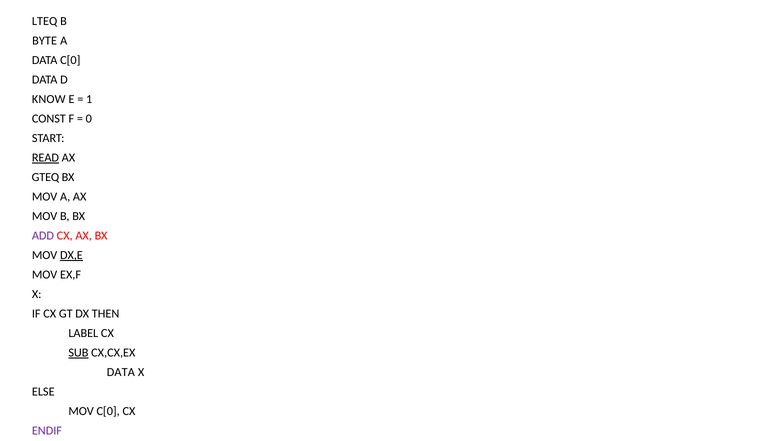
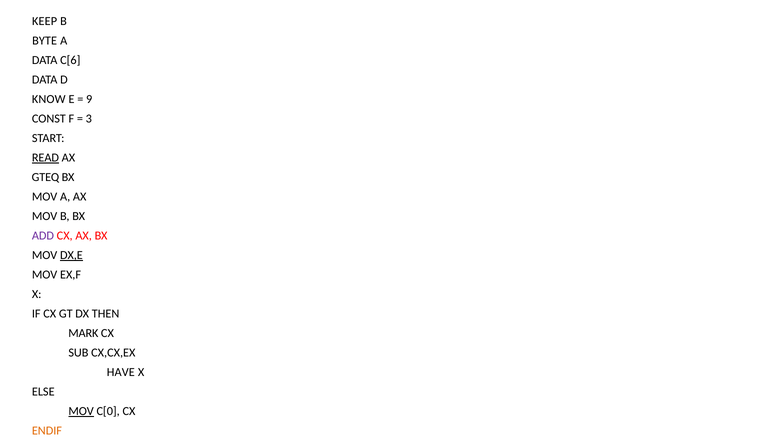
LTEQ: LTEQ -> KEEP (45, 21)
DATA C[0: C[0 -> C[6 (70, 60)
1: 1 -> 9 (89, 99)
0: 0 -> 3 (89, 119)
LABEL: LABEL -> MARK (83, 333)
SUB underline: present -> none (78, 353)
DATA: DATA -> HAVE (121, 372)
MOV underline: none -> present (81, 411)
ENDIF colour: purple -> orange (47, 431)
